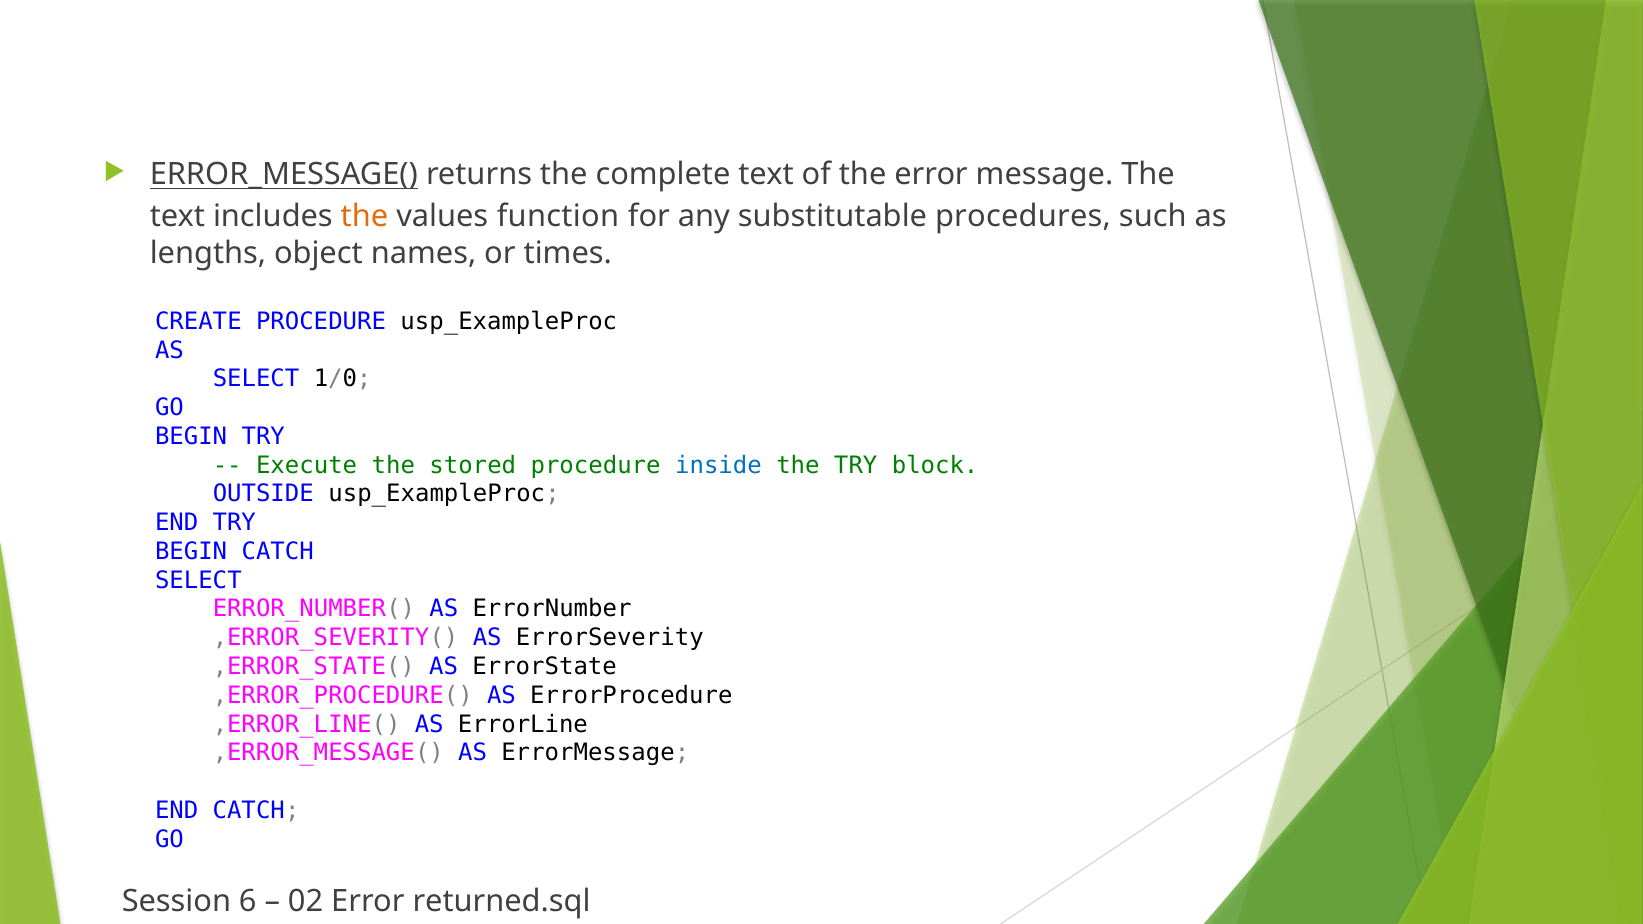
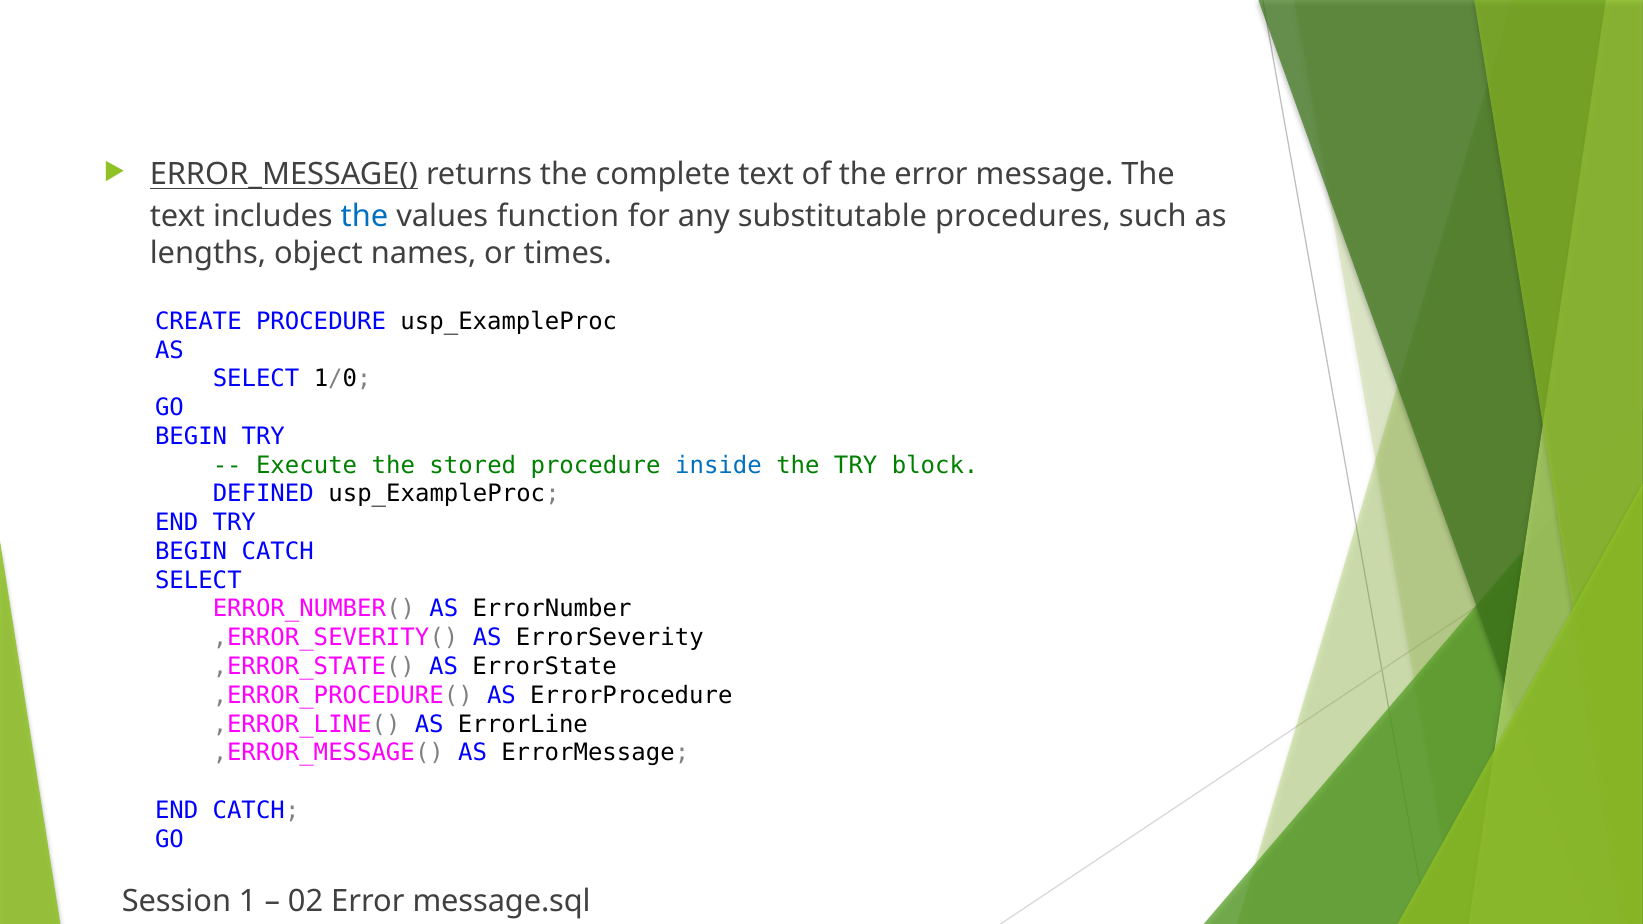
the colour: orange -> blue (364, 217)
OUTSIDE: OUTSIDE -> DEFINED (263, 494)
6: 6 -> 1 (248, 901)
returned.sql: returned.sql -> message.sql (502, 901)
